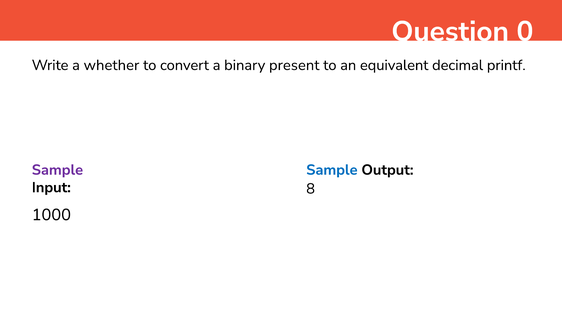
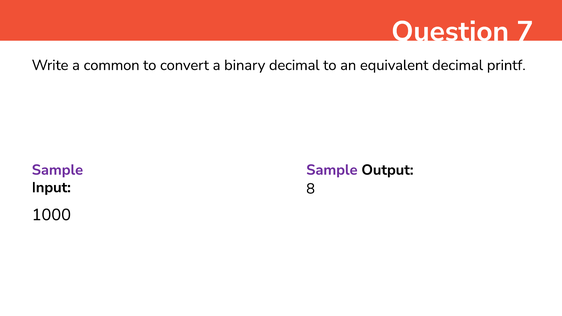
0: 0 -> 7 (525, 31)
whether: whether -> common (112, 65)
binary present: present -> decimal (294, 65)
Sample colour: blue -> purple (332, 170)
